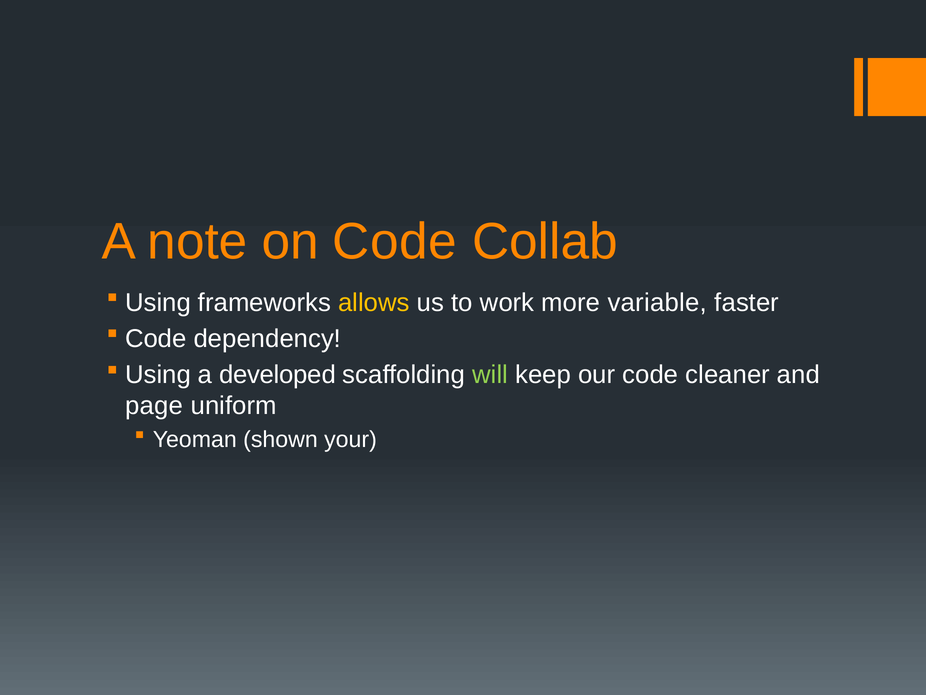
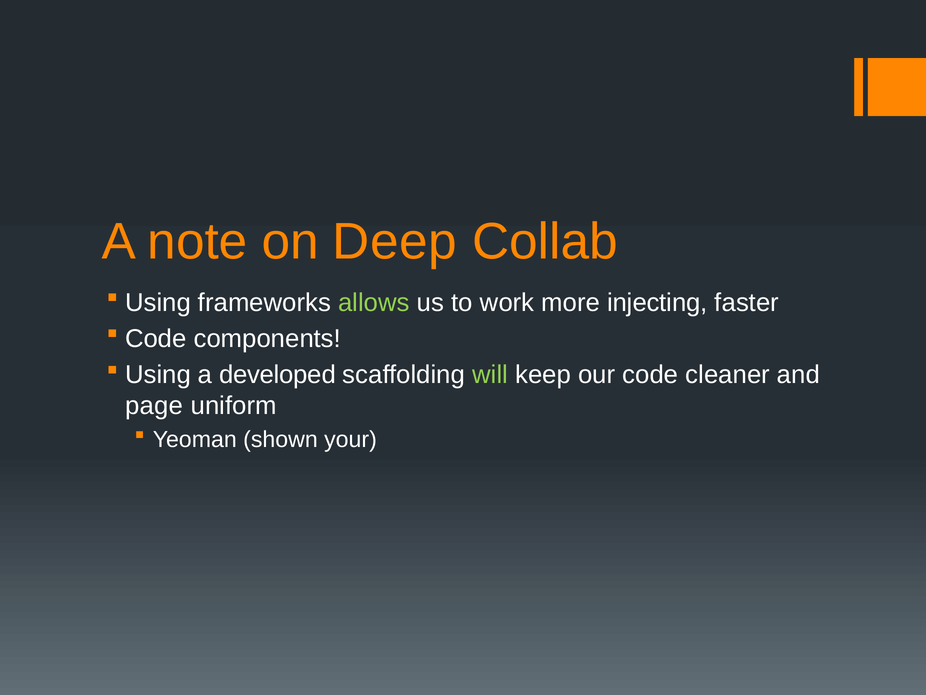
on Code: Code -> Deep (395, 241)
allows colour: yellow -> light green (374, 302)
variable: variable -> injecting (657, 302)
dependency: dependency -> components (267, 338)
